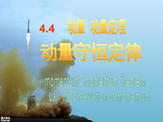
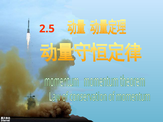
4.4: 4.4 -> 2.5 (47, 29)
